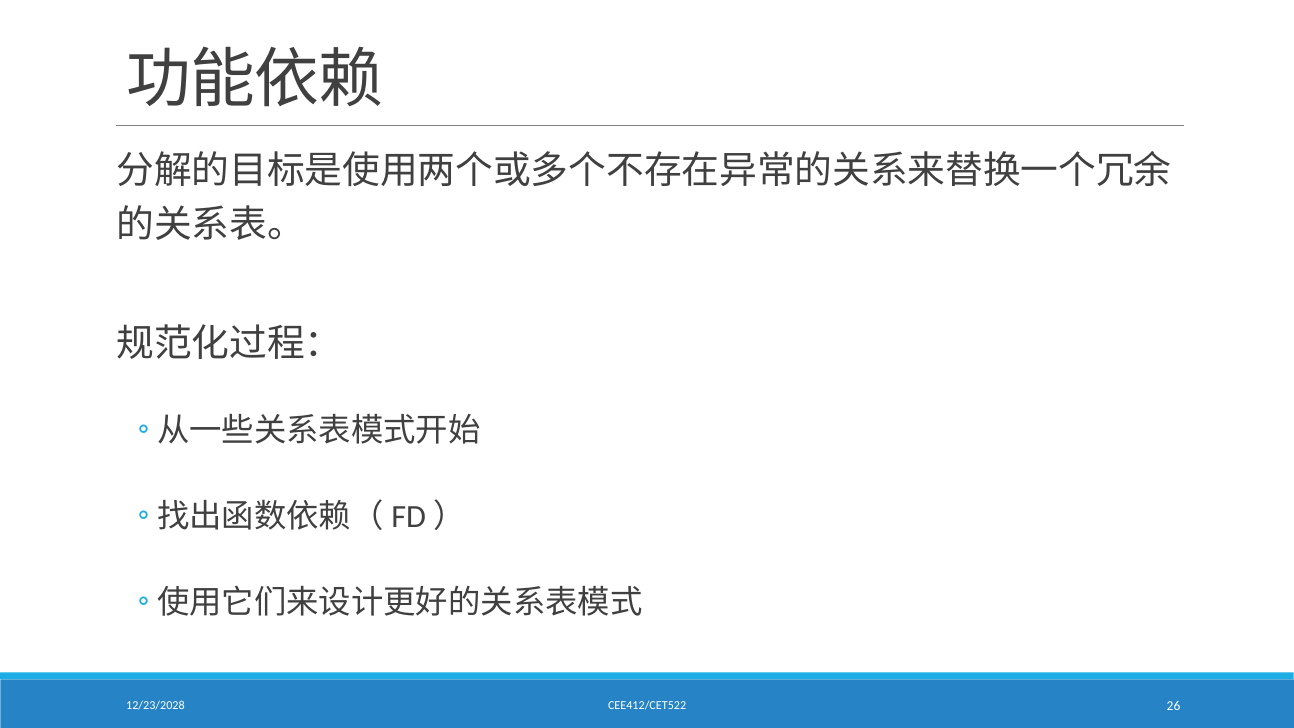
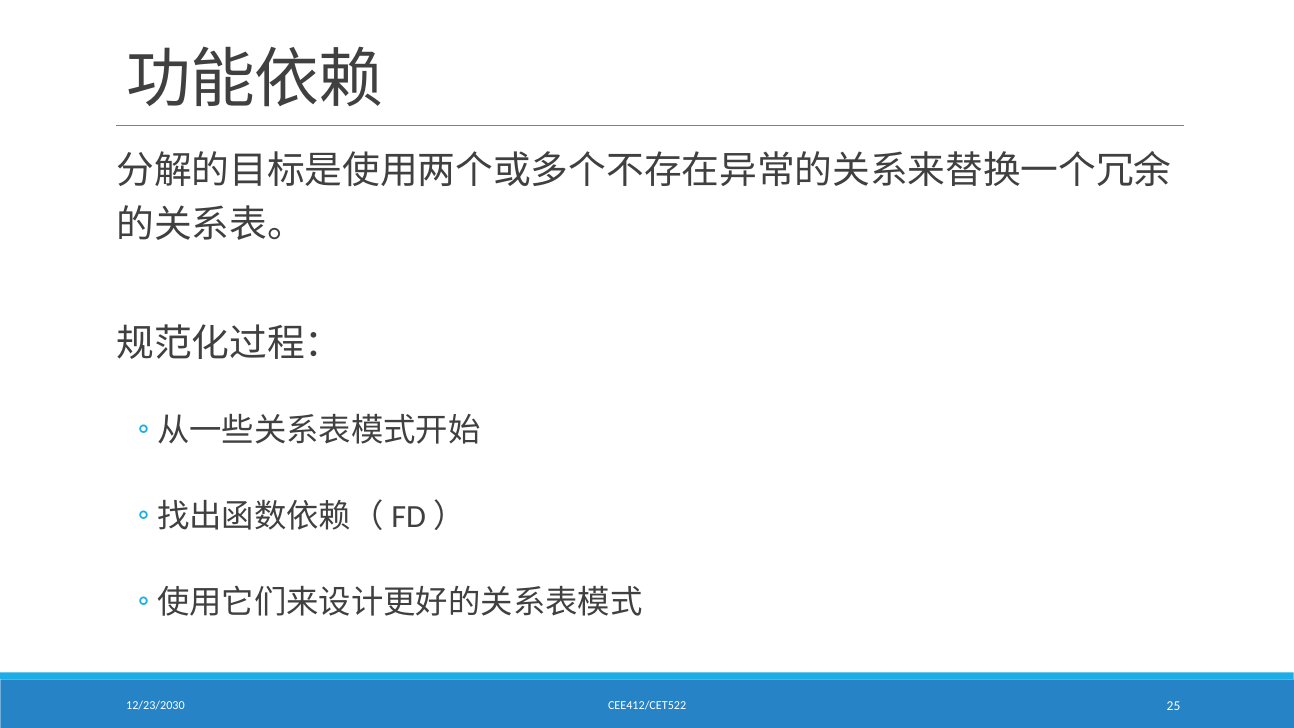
12/23/2028: 12/23/2028 -> 12/23/2030 (155, 706)
26: 26 -> 25 (1174, 706)
